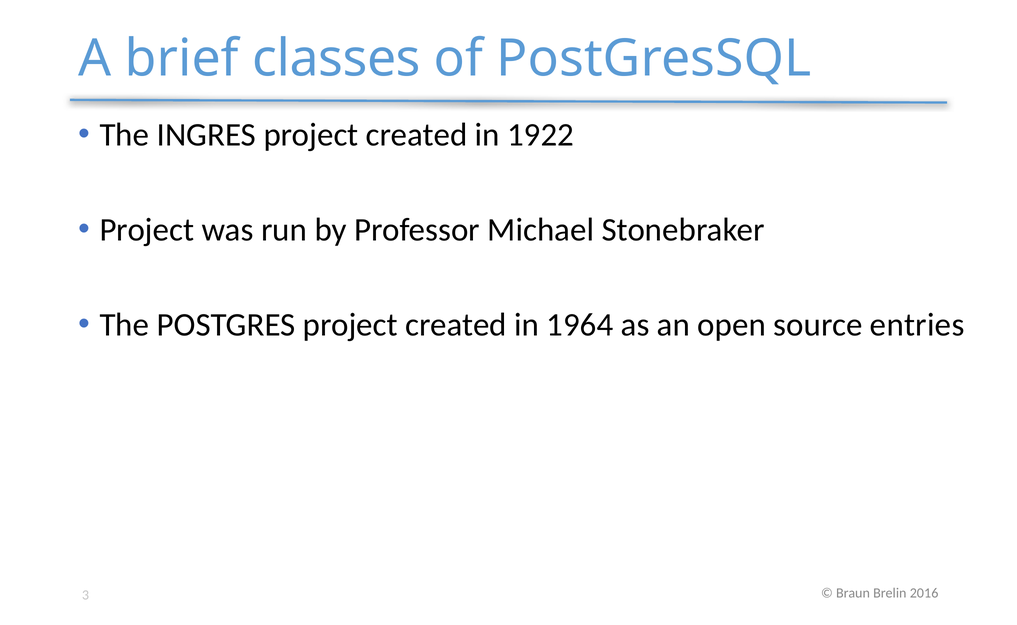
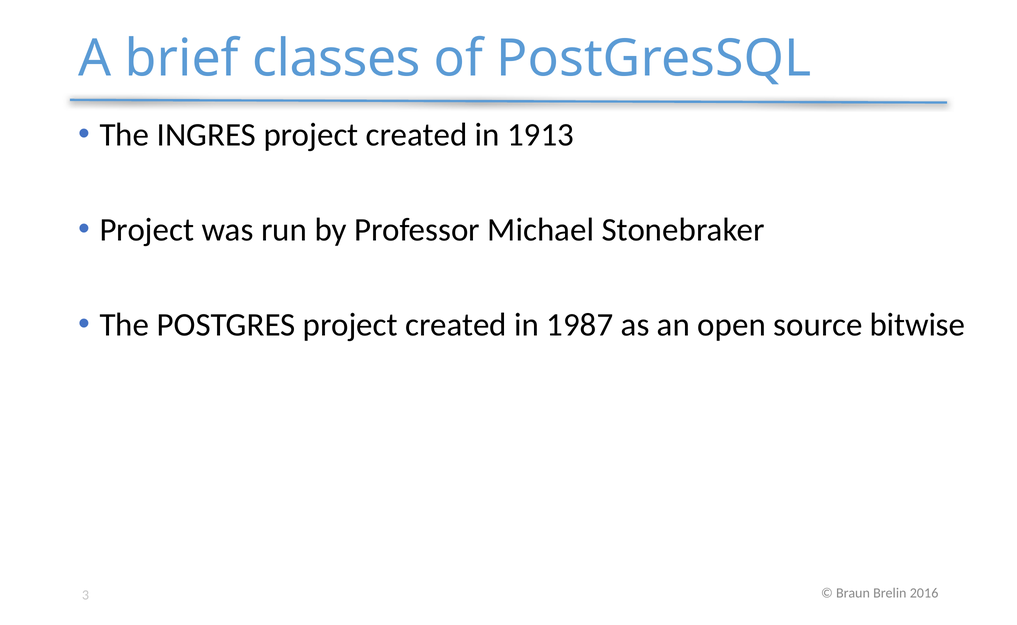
1922: 1922 -> 1913 (541, 135)
1964: 1964 -> 1987 (580, 325)
entries: entries -> bitwise (917, 325)
